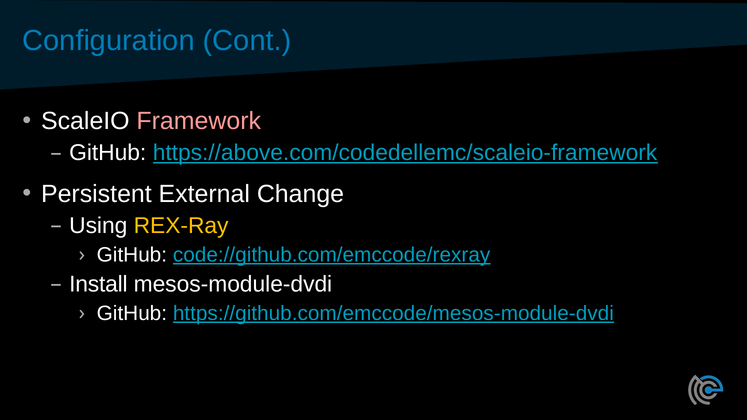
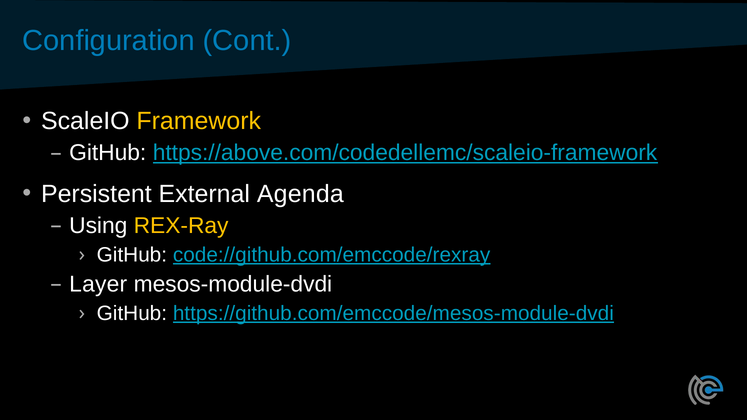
Framework colour: pink -> yellow (199, 121)
Change: Change -> Agenda (300, 194)
Install: Install -> Layer (98, 284)
